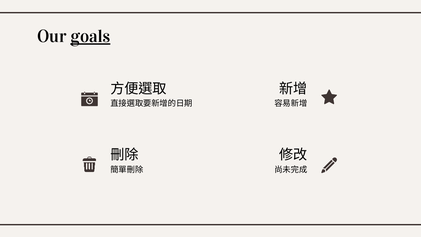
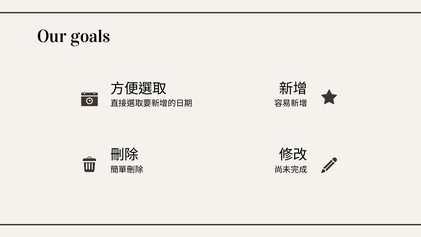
goals underline: present -> none (90, 36)
